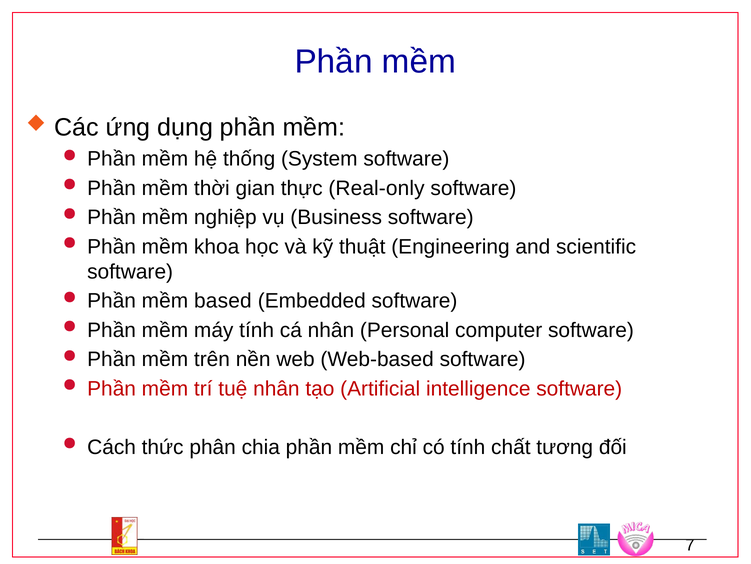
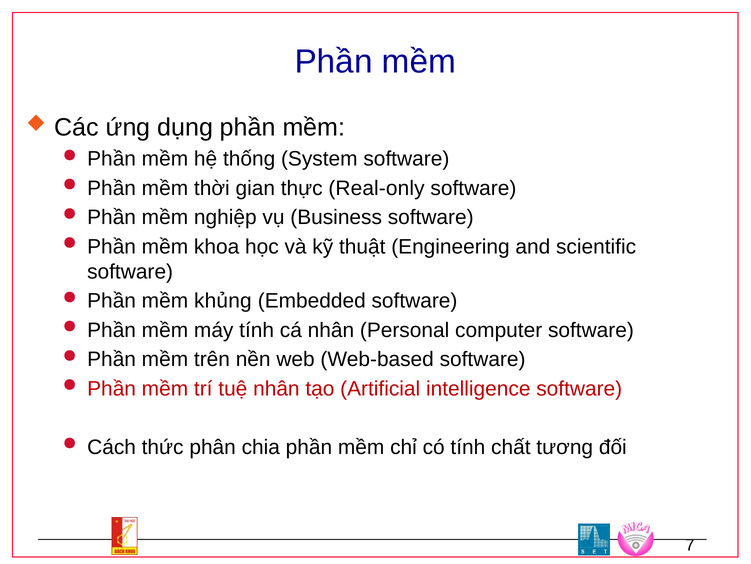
based: based -> khủng (223, 301)
